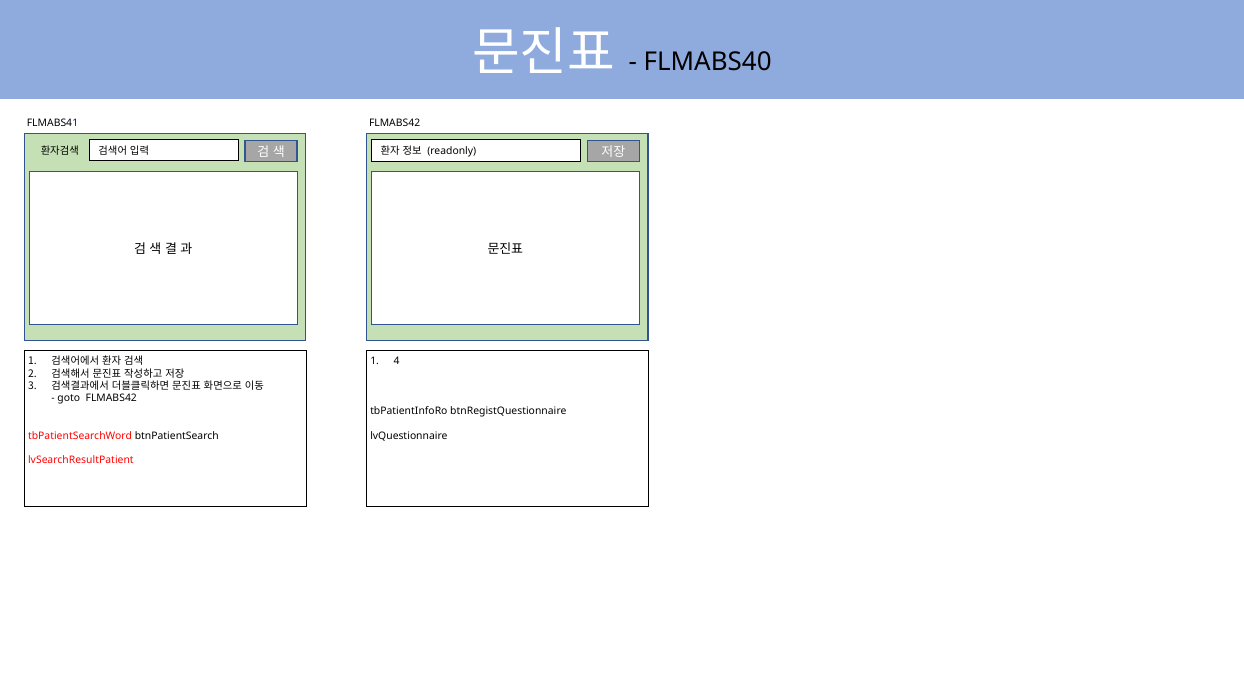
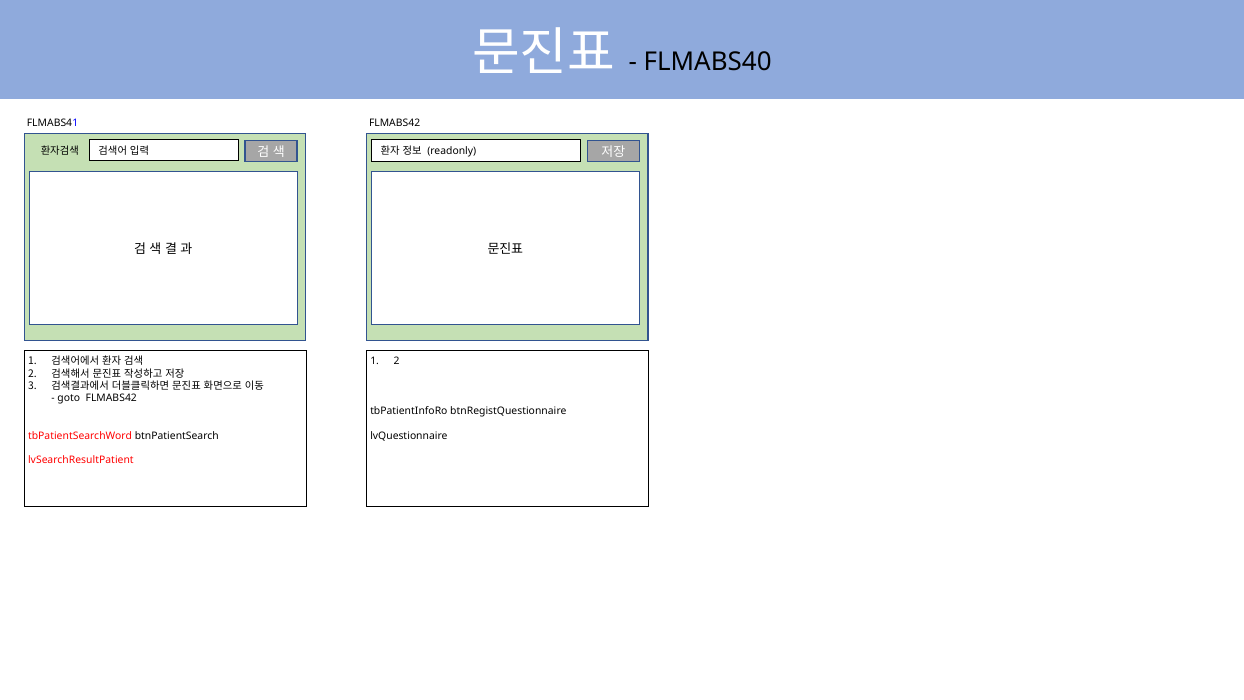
1 4: 4 -> 2 (397, 361)
